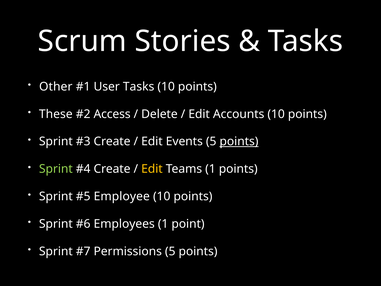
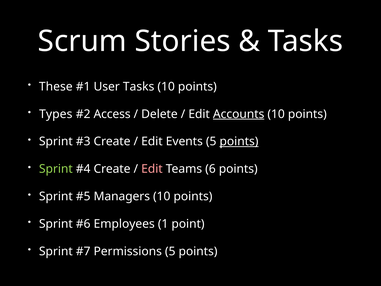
Other: Other -> These (56, 86)
These: These -> Types (56, 114)
Accounts underline: none -> present (239, 114)
Edit colour: yellow -> pink (152, 169)
Teams 1: 1 -> 6 (210, 169)
Employee: Employee -> Managers (122, 196)
